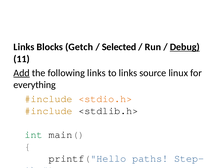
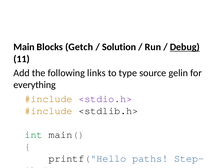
Links: Links -> Main (24, 47)
Selected: Selected -> Solution (119, 47)
Add underline: present -> none (22, 73)
to links: links -> type (128, 73)
linux: linux -> gelin (178, 73)
<stdio.h> colour: orange -> purple (105, 99)
